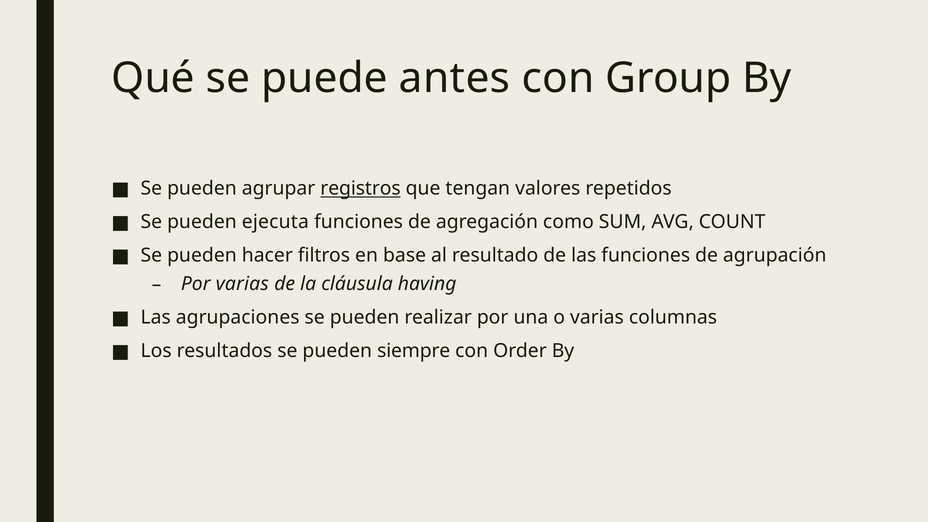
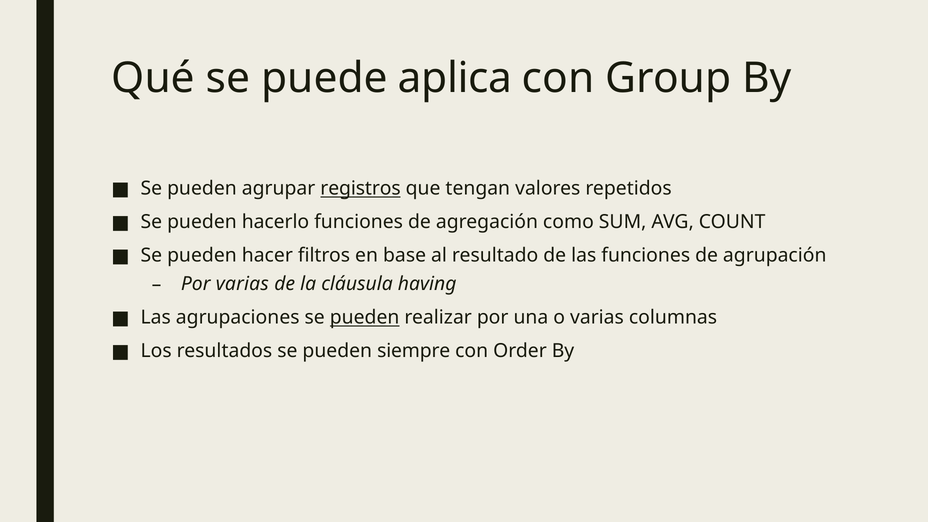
antes: antes -> aplica (455, 78)
ejecuta: ejecuta -> hacerlo (275, 222)
pueden underline: none -> present (365, 318)
